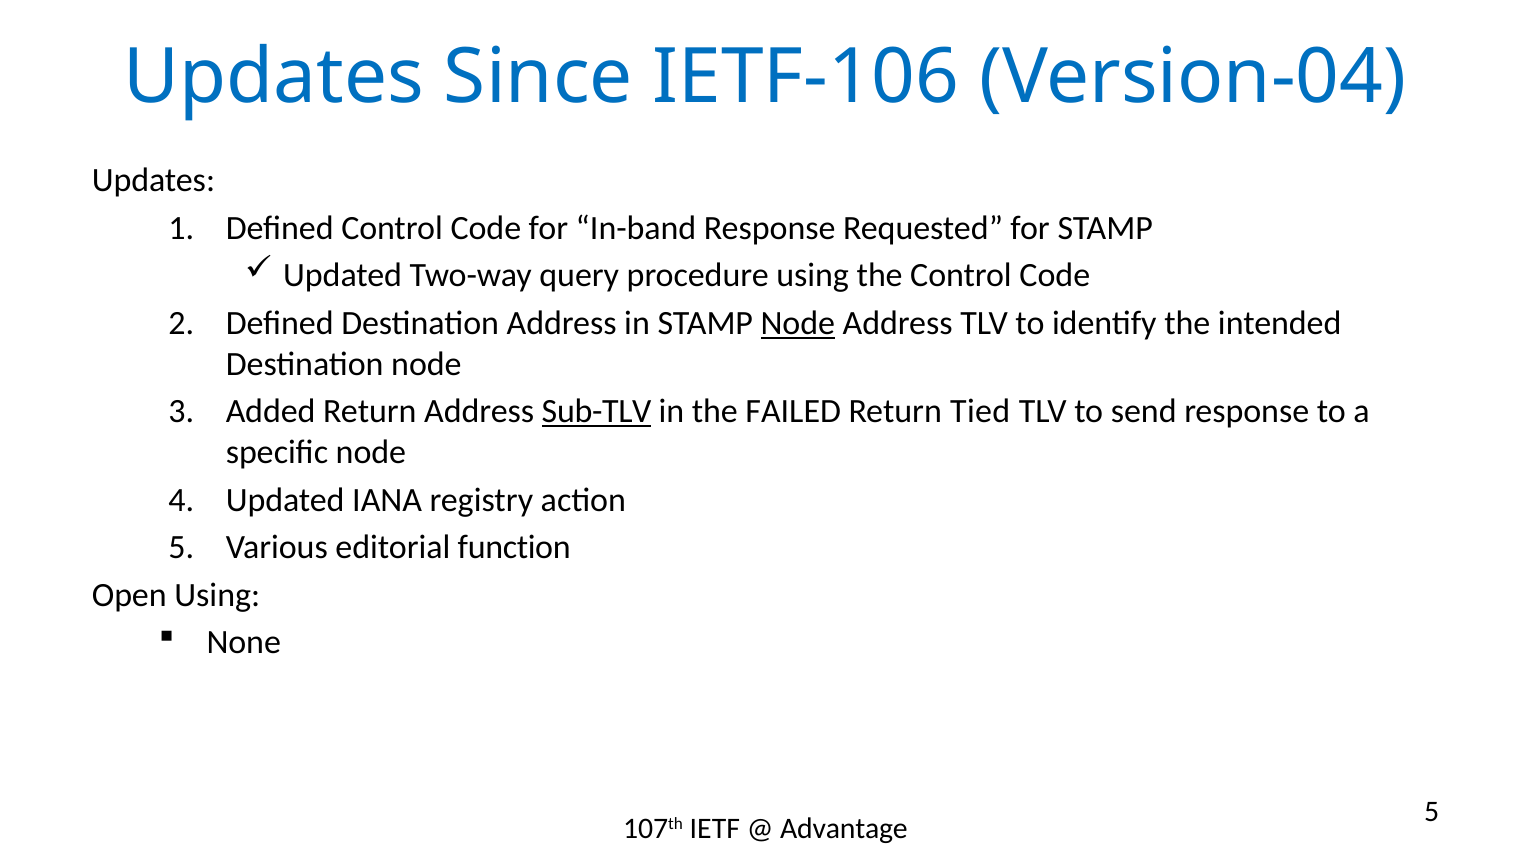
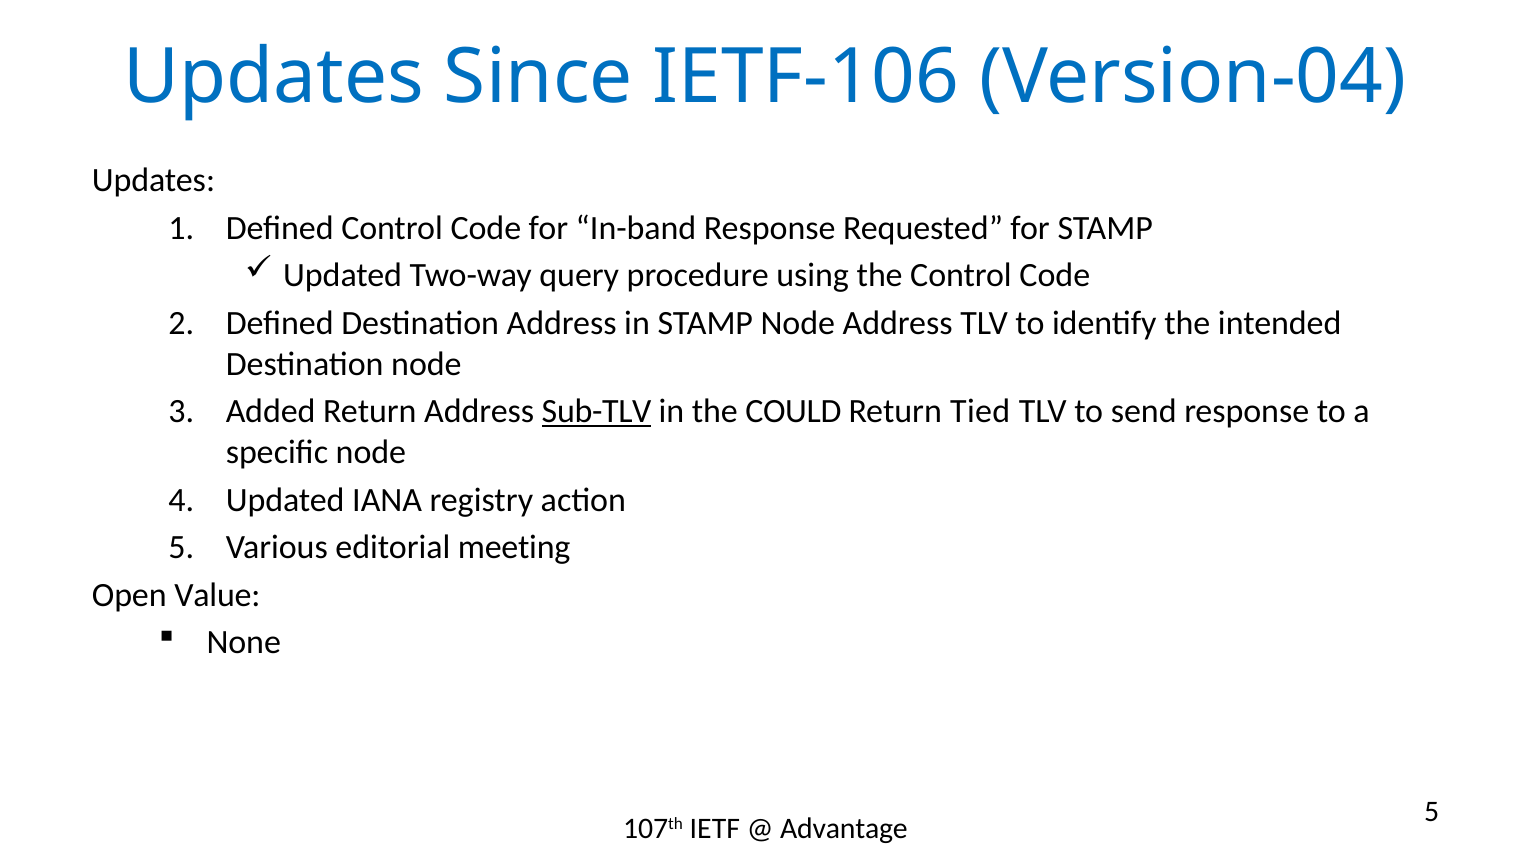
Node underline: present -> none (798, 323)
FAILED: FAILED -> COULD (793, 412)
function: function -> meeting (514, 548)
Open Using: Using -> Value (217, 595)
